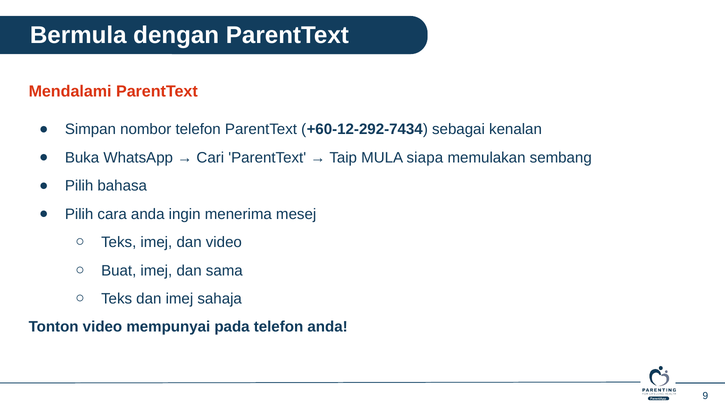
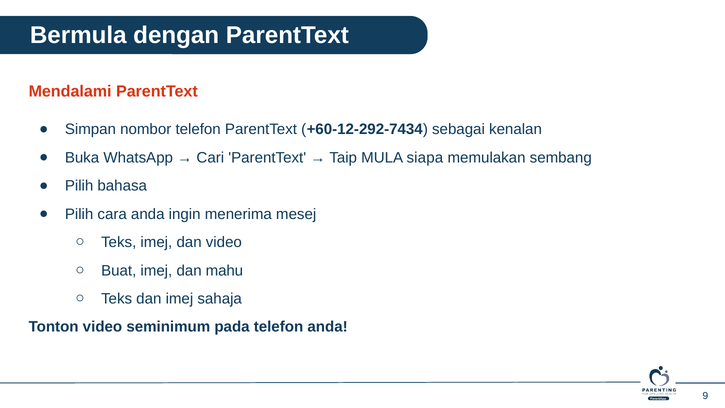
sama: sama -> mahu (224, 270)
mempunyai: mempunyai -> seminimum (168, 327)
